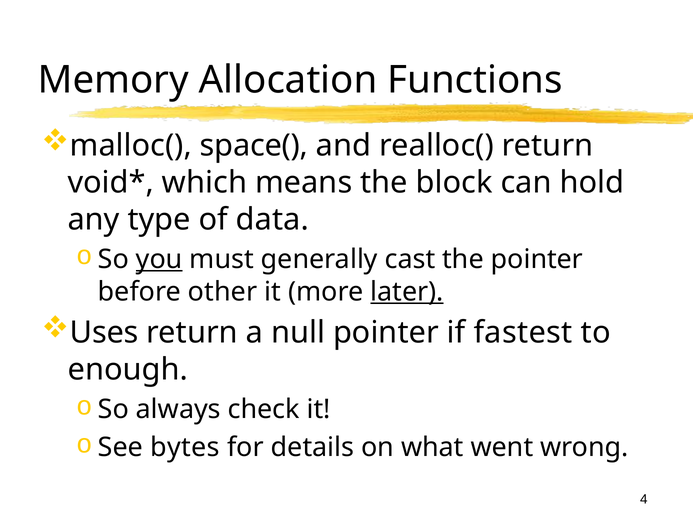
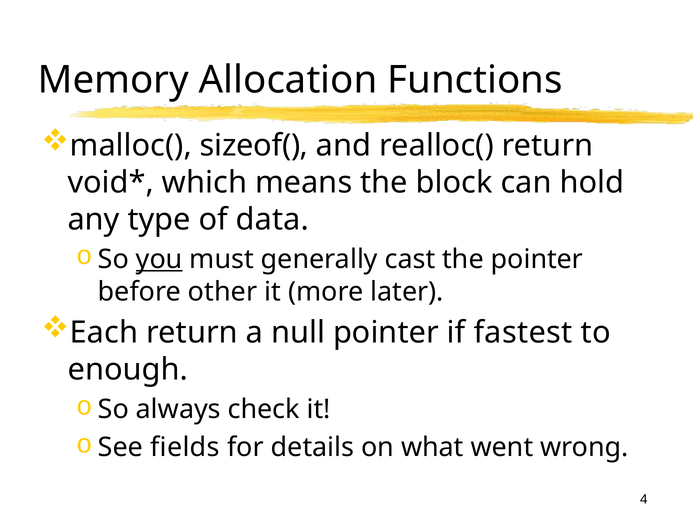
space(: space( -> sizeof( (254, 145)
later underline: present -> none (407, 291)
Uses: Uses -> Each (104, 333)
bytes: bytes -> fields (185, 447)
